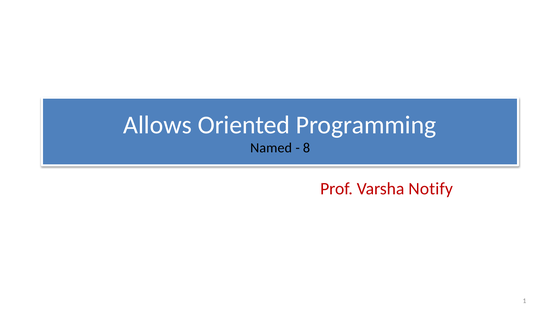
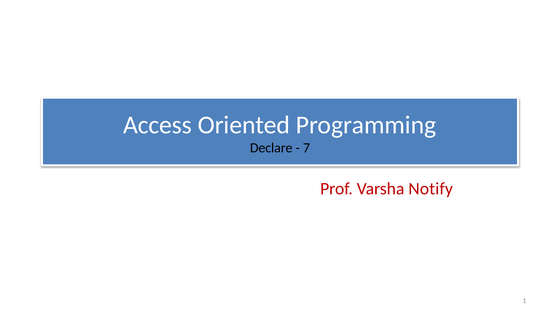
Allows: Allows -> Access (158, 125)
Named: Named -> Declare (271, 148)
8: 8 -> 7 (307, 148)
